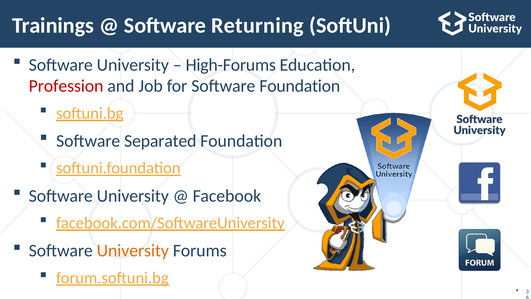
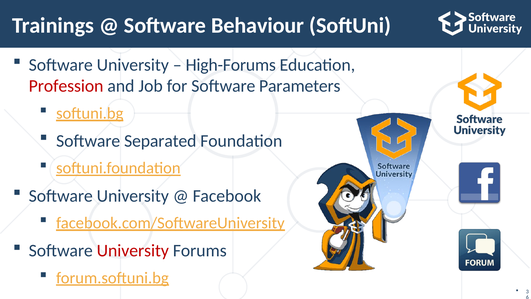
Returning: Returning -> Behaviour (258, 25)
Software Foundation: Foundation -> Parameters (300, 86)
University colour: orange -> red (133, 250)
